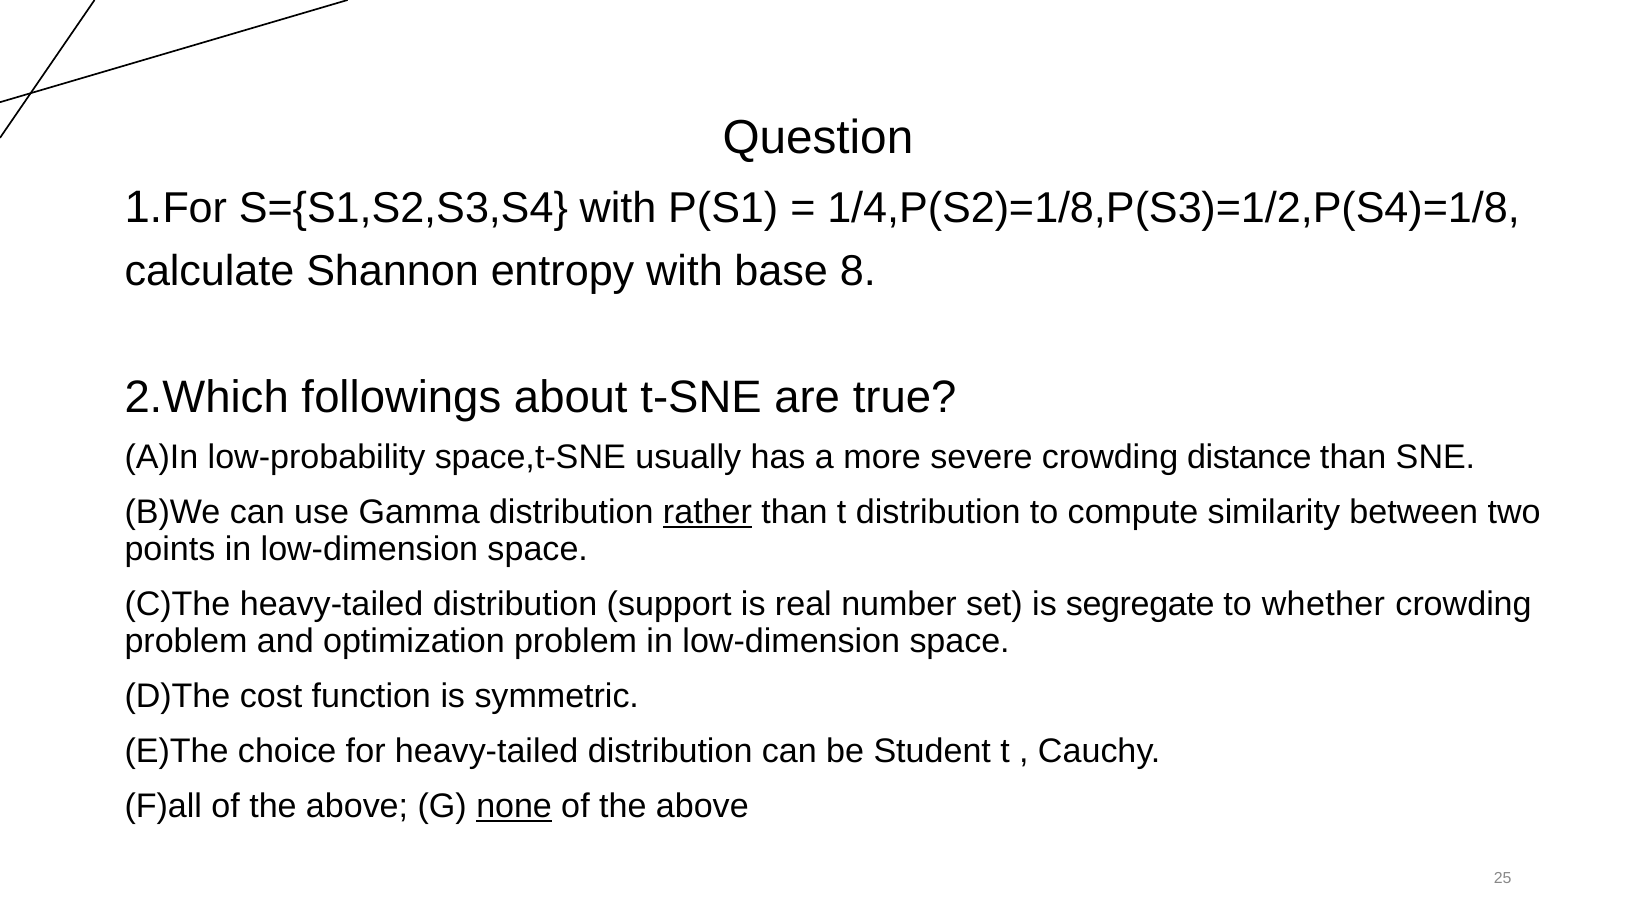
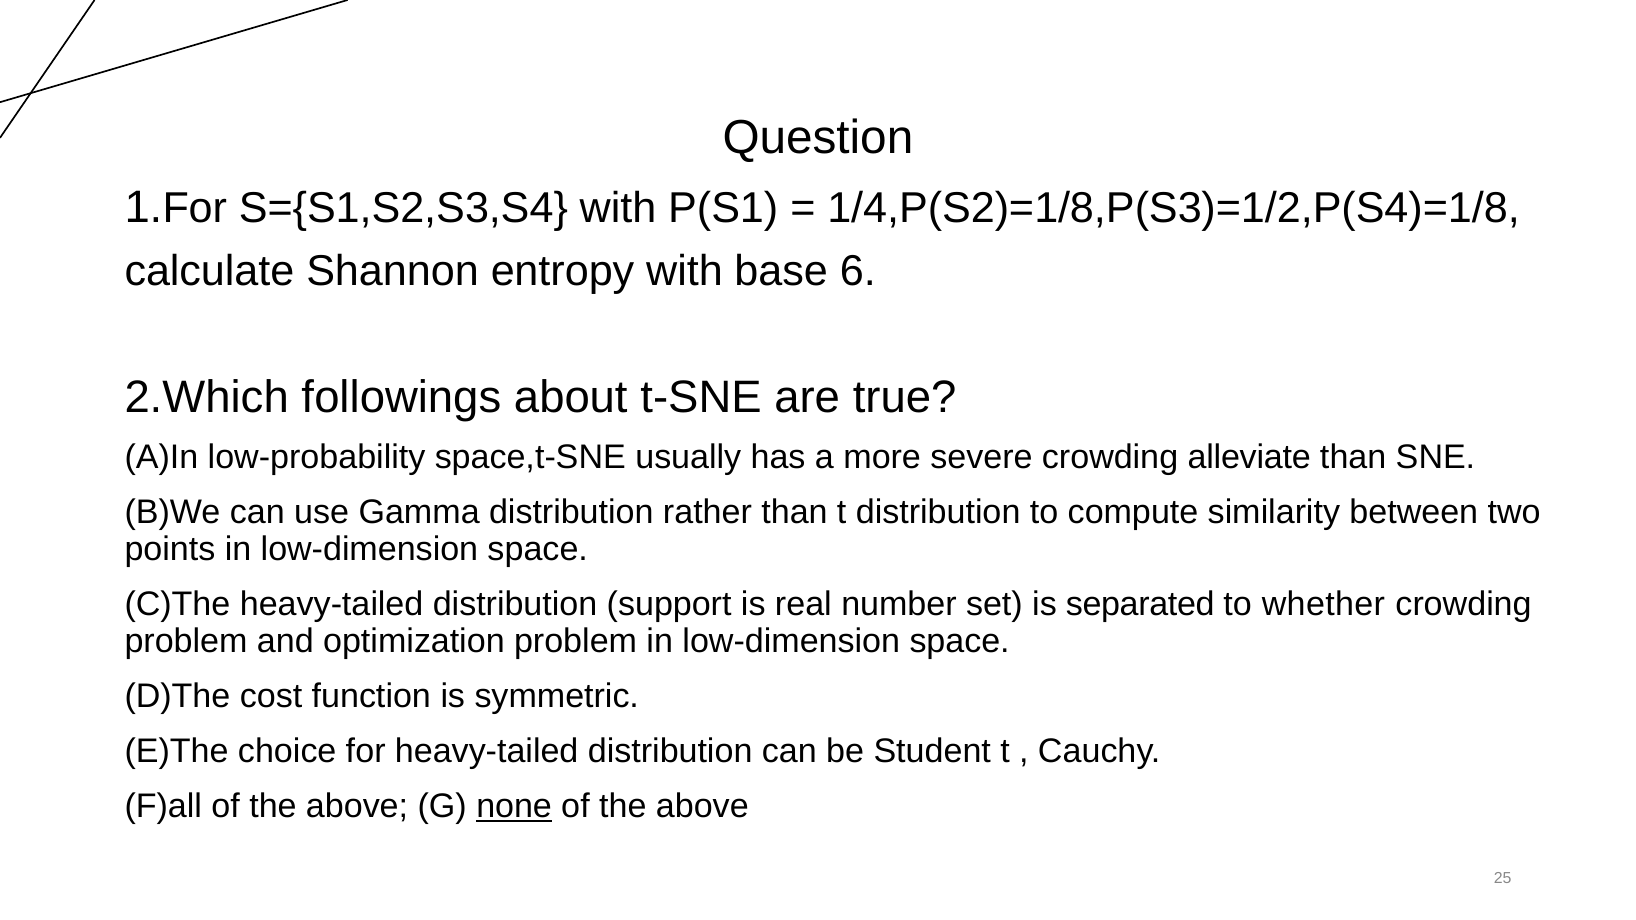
8: 8 -> 6 (858, 271)
distance: distance -> alleviate (1249, 458)
rather underline: present -> none (707, 513)
segregate: segregate -> separated (1140, 605)
